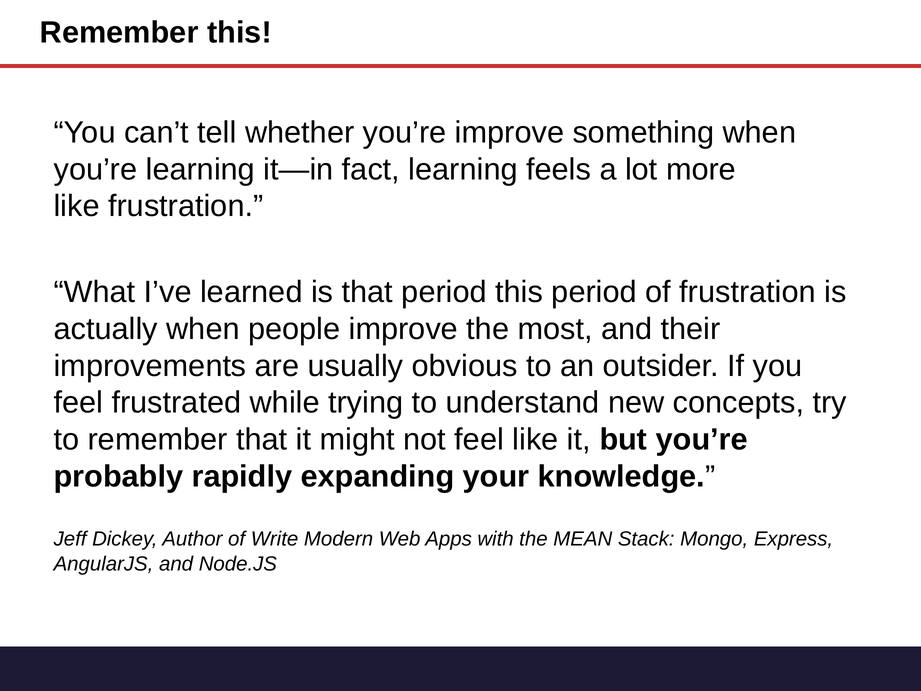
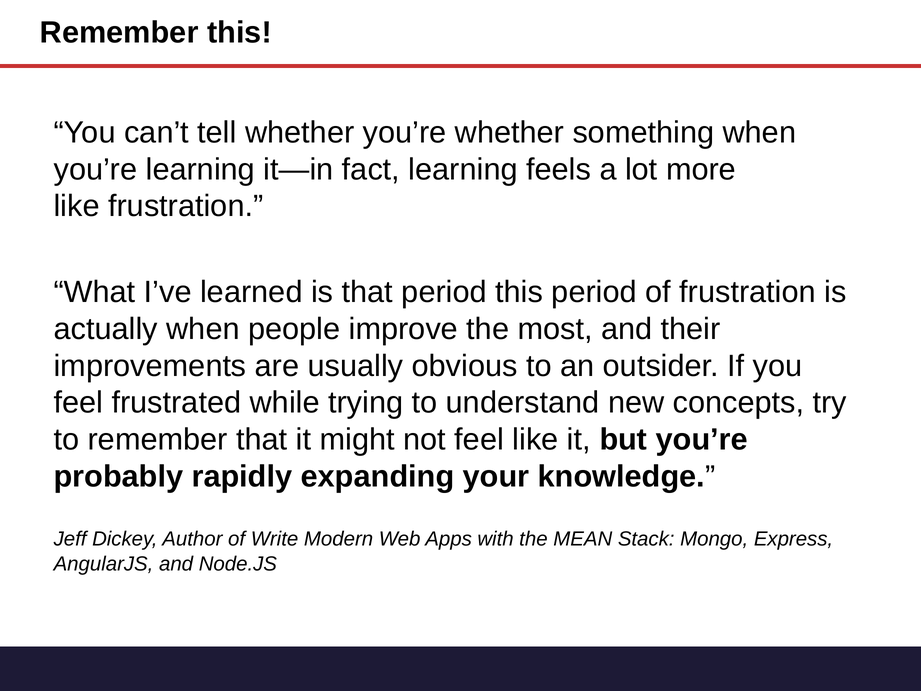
you’re improve: improve -> whether (510, 133)
